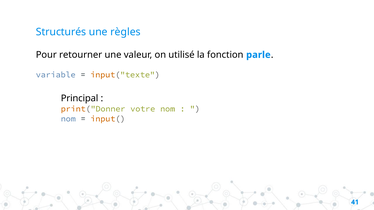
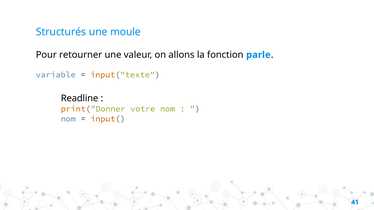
règles: règles -> moule (126, 32)
utilisé: utilisé -> allons (181, 55)
Principal: Principal -> Readline (80, 98)
